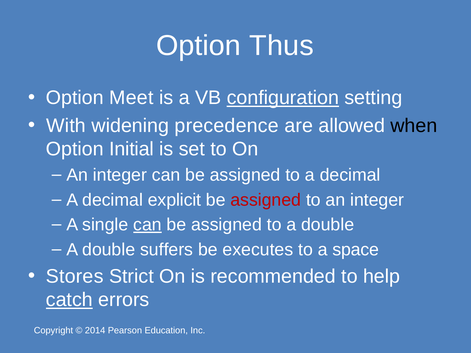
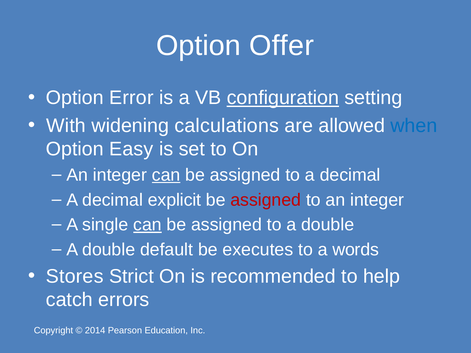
Thus: Thus -> Offer (282, 46)
Meet: Meet -> Error (131, 98)
precedence: precedence -> calculations (227, 126)
when colour: black -> blue (414, 126)
Initial: Initial -> Easy (131, 149)
can underline: none -> present (166, 175)
suffers: suffers -> default (167, 250)
space: space -> words (356, 250)
catch underline: present -> none (69, 300)
